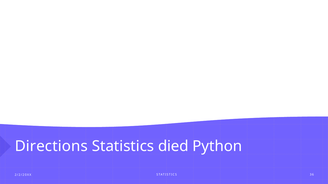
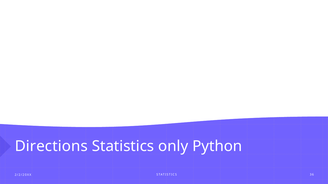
died: died -> only (173, 147)
